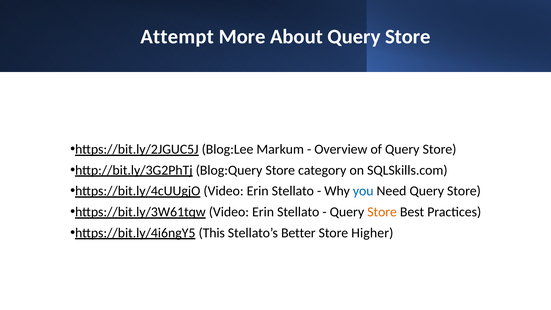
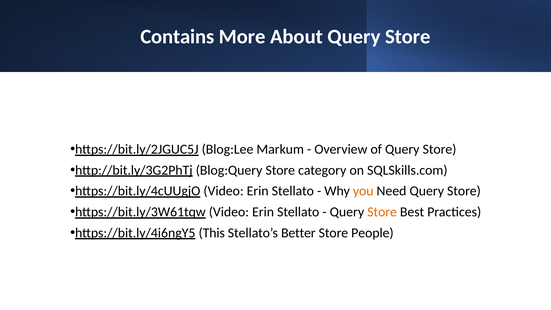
Attempt: Attempt -> Contains (177, 37)
you colour: blue -> orange (363, 191)
Higher: Higher -> People (372, 233)
